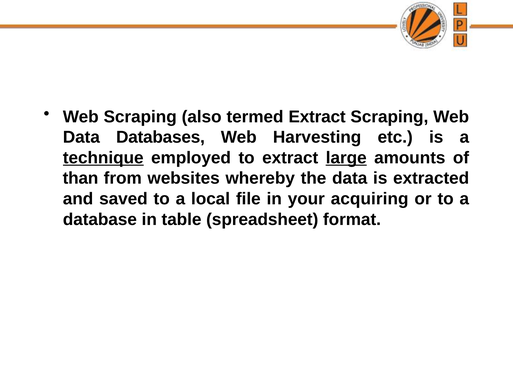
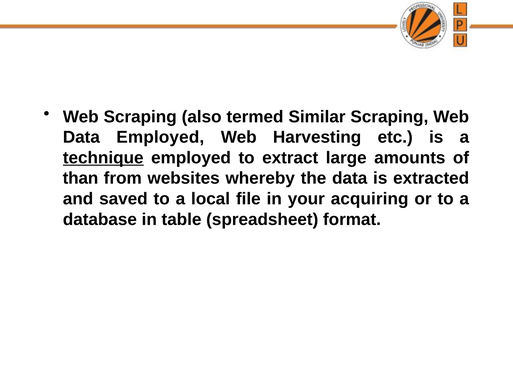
termed Extract: Extract -> Similar (317, 117)
Data Databases: Databases -> Employed (160, 137)
large underline: present -> none (346, 158)
